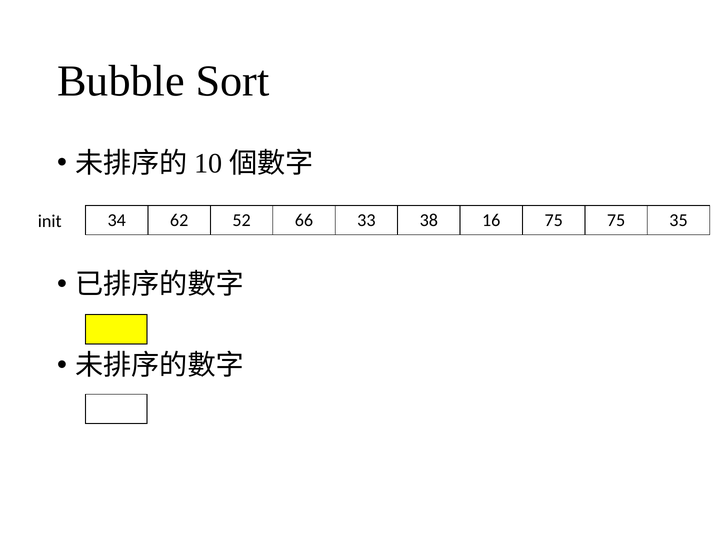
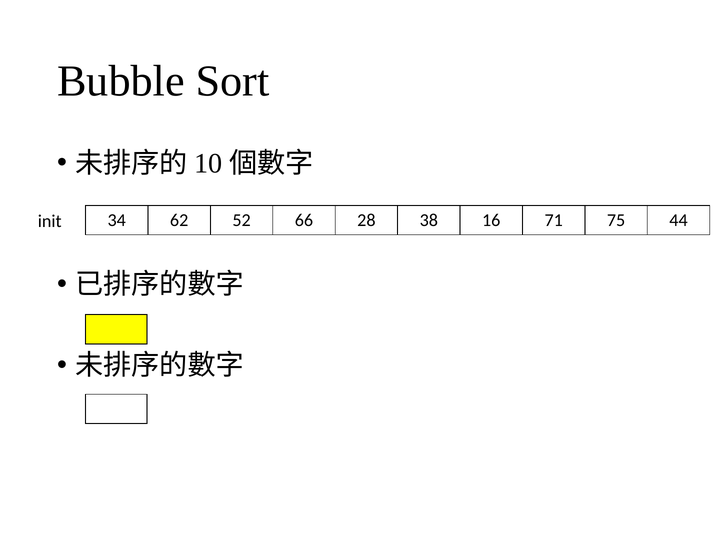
33: 33 -> 28 (366, 220)
16 75: 75 -> 71 (554, 220)
35: 35 -> 44 (679, 220)
